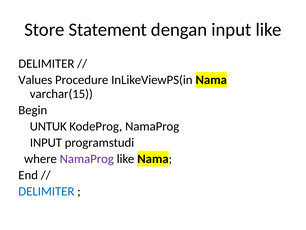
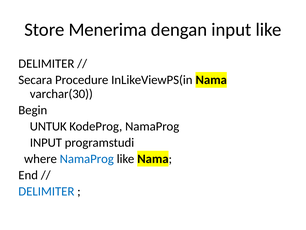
Statement: Statement -> Menerima (108, 30)
Values: Values -> Secara (35, 80)
varchar(15: varchar(15 -> varchar(30 (61, 94)
NamaProg colour: purple -> blue (87, 158)
